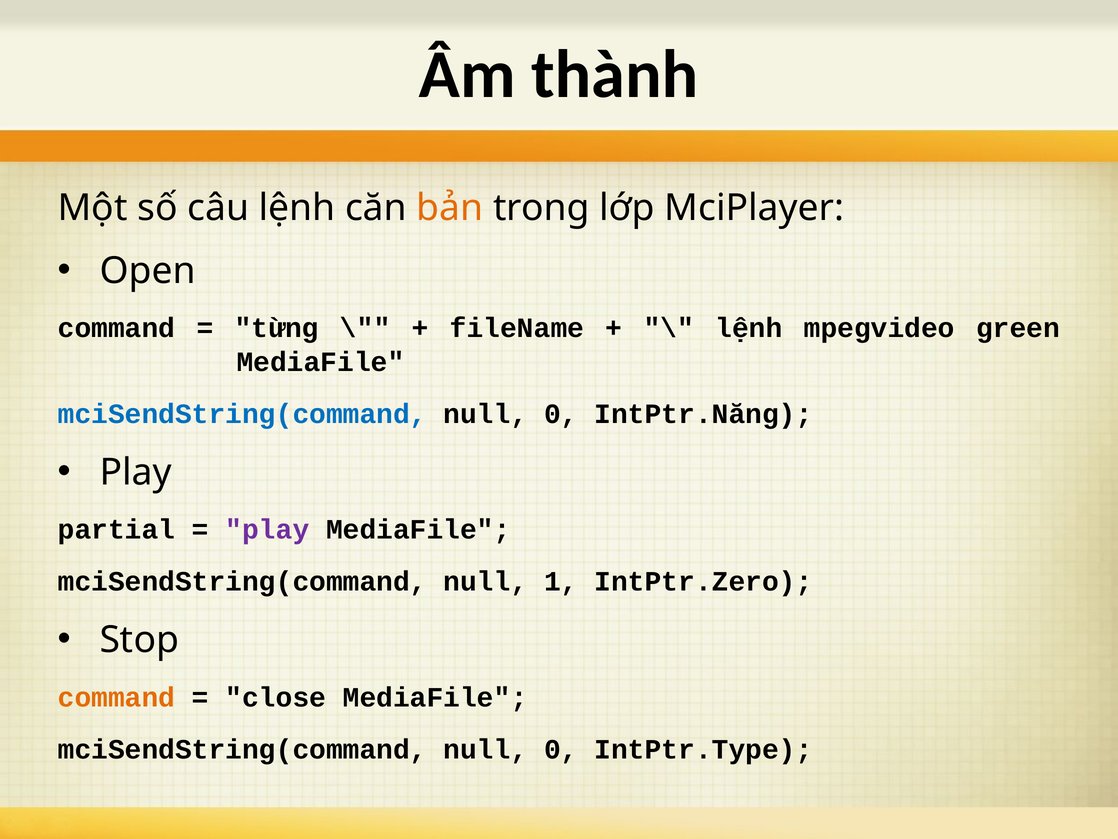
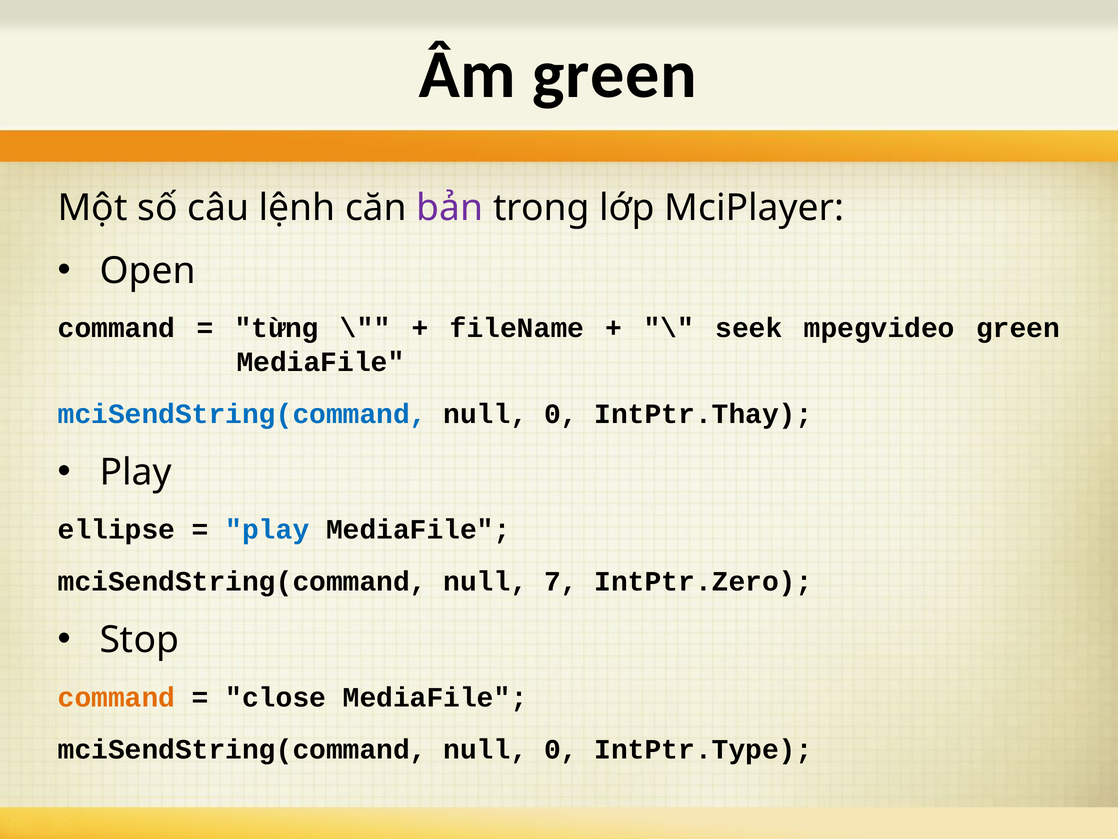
Âm thành: thành -> green (614, 75)
bản colour: orange -> purple (450, 208)
lệnh: lệnh -> seek (749, 328)
IntPtr.Năng: IntPtr.Năng -> IntPtr.Thay (703, 414)
partial: partial -> ellipse (116, 529)
play colour: purple -> blue (267, 529)
1: 1 -> 7 (561, 581)
